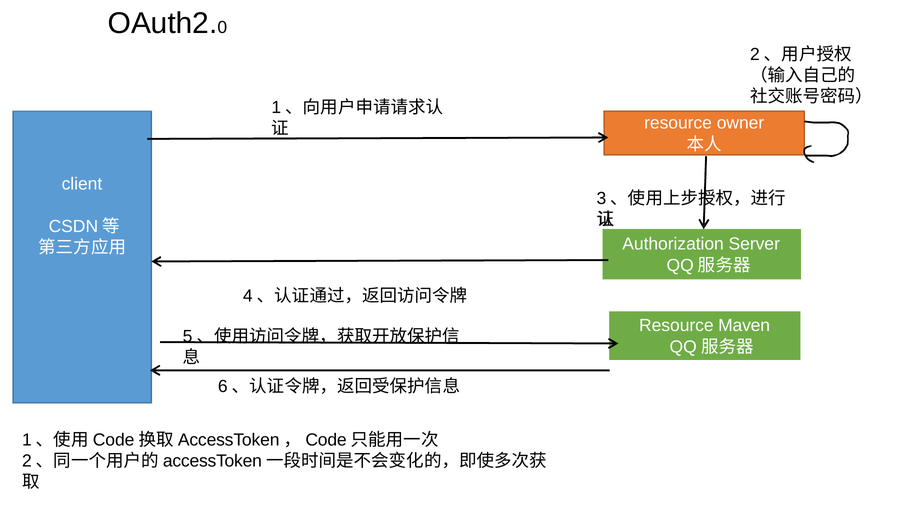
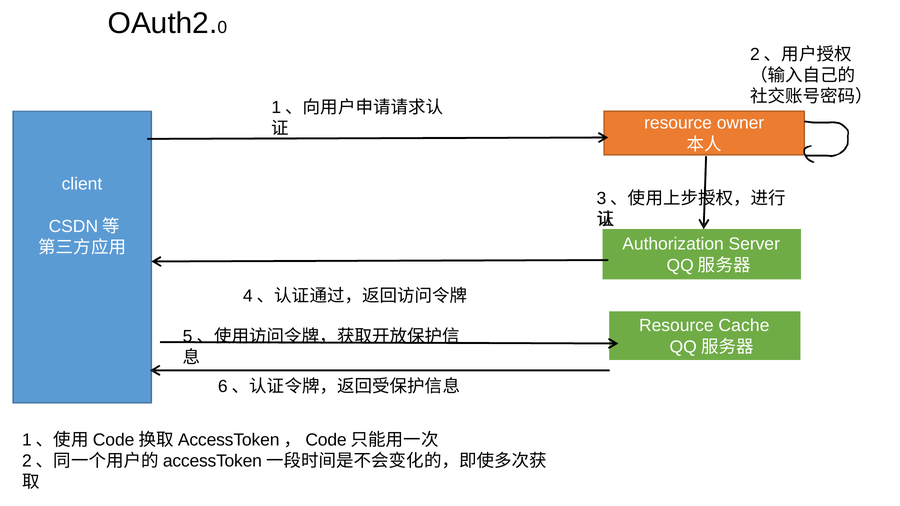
Maven: Maven -> Cache (744, 326)
